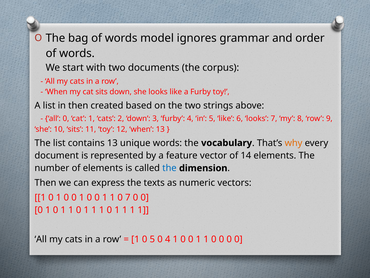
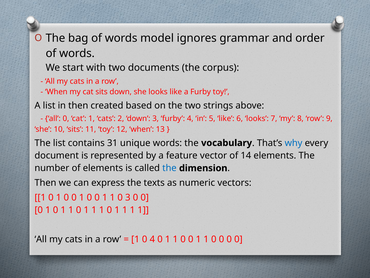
contains 13: 13 -> 31 (112, 143)
why colour: orange -> blue (294, 143)
0 7: 7 -> 3 (128, 197)
0 5: 5 -> 4 (152, 239)
4: 4 -> 1 (168, 239)
